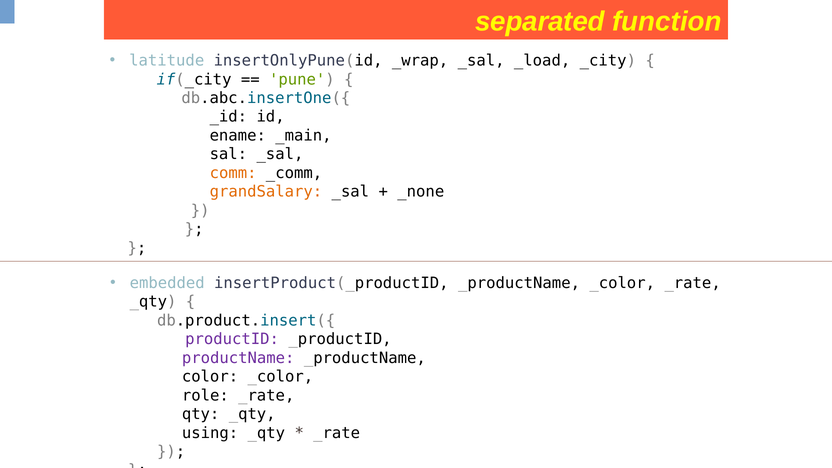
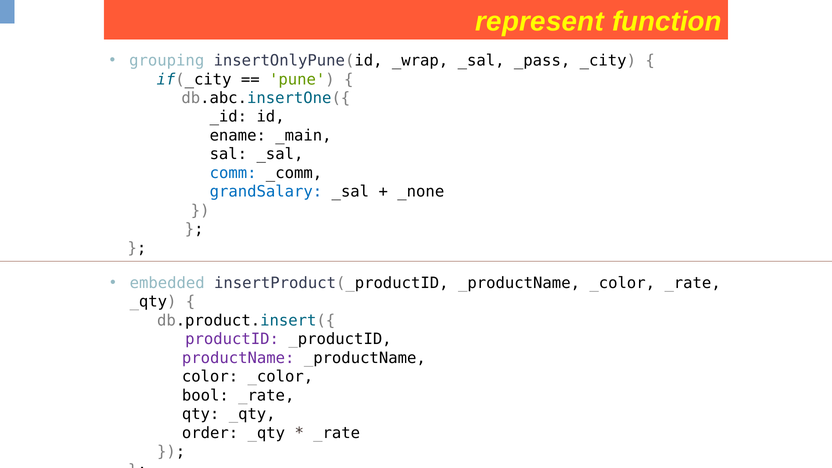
separated: separated -> represent (540, 22)
latitude: latitude -> grouping (167, 61)
_load: _load -> _pass (542, 61)
comm colour: orange -> blue (233, 173)
grandSalary colour: orange -> blue (266, 192)
role: role -> bool (205, 395)
using: using -> order (210, 433)
